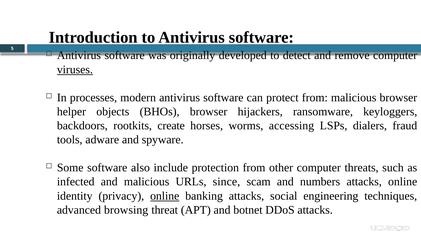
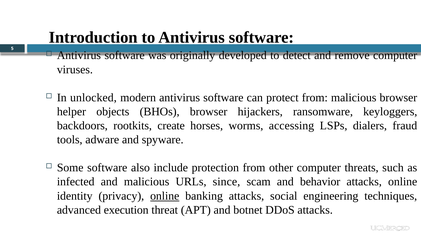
viruses underline: present -> none (75, 69)
processes: processes -> unlocked (93, 98)
numbers: numbers -> behavior (320, 182)
browsing: browsing -> execution (126, 210)
